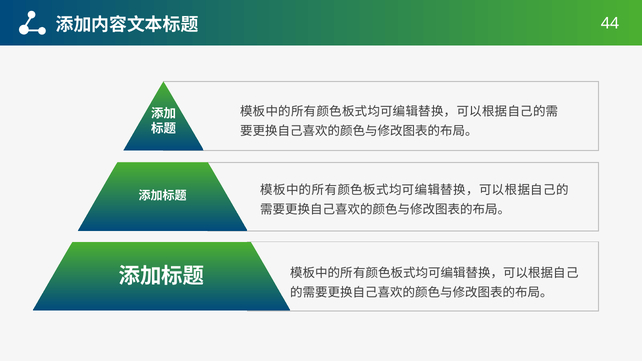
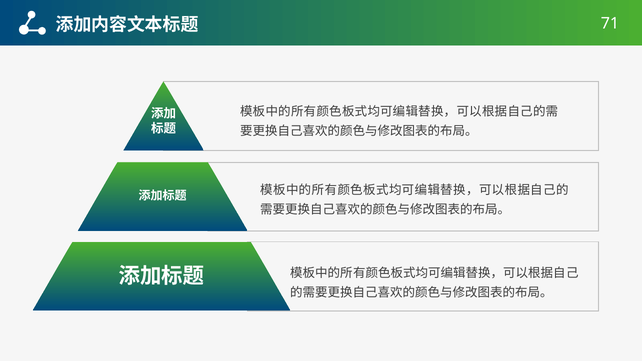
44: 44 -> 71 (610, 23)
